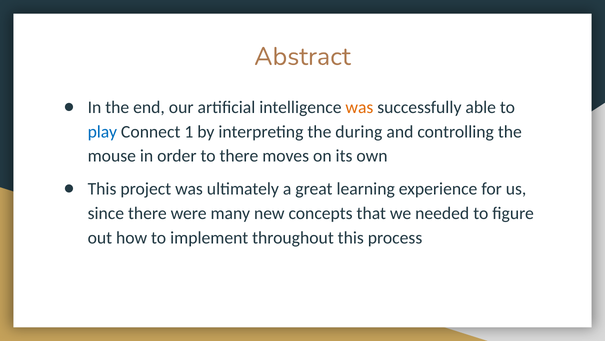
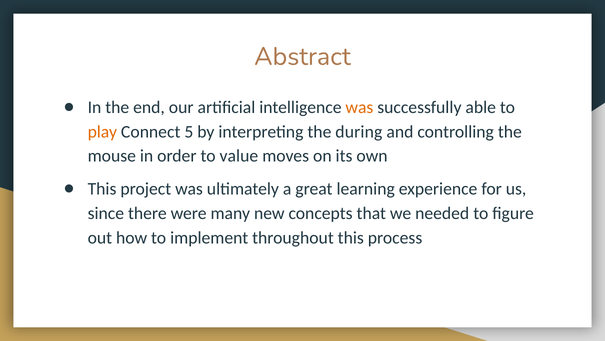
play colour: blue -> orange (102, 131)
1: 1 -> 5 (189, 131)
to there: there -> value (239, 156)
